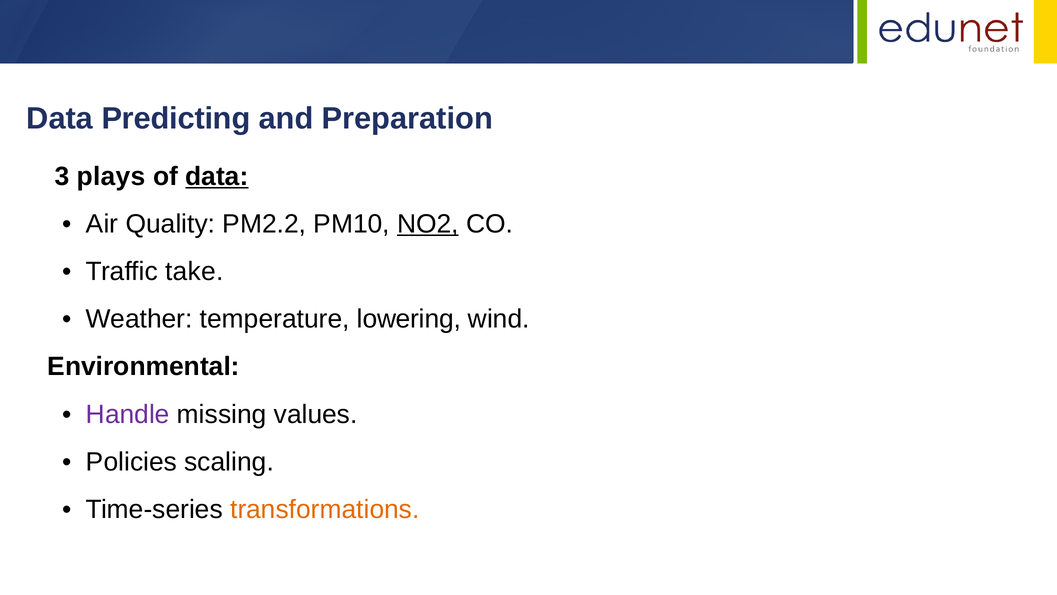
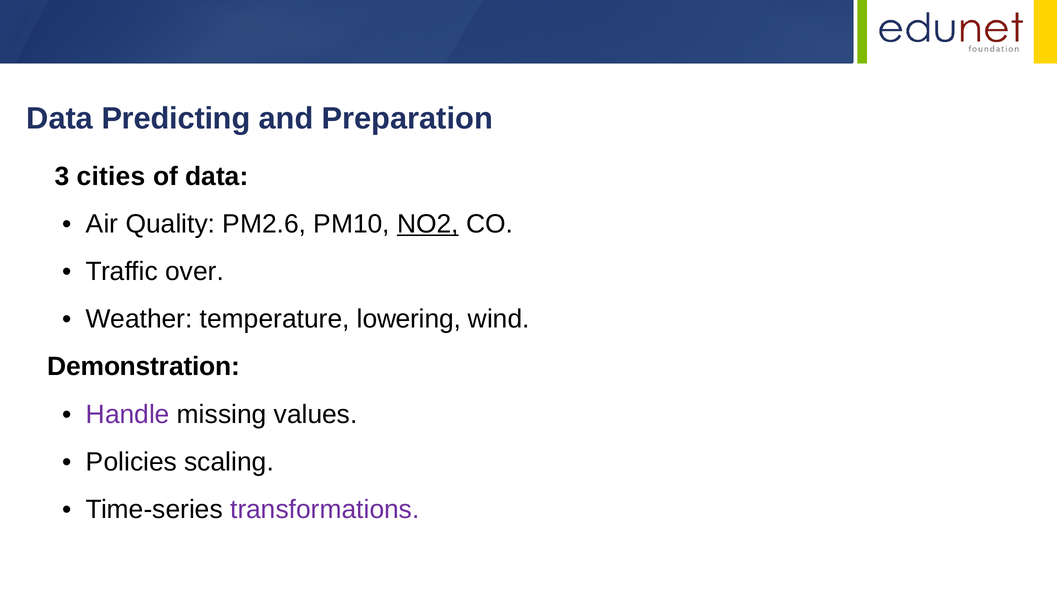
plays: plays -> cities (111, 176)
data underline: present -> none (217, 176)
PM2.2: PM2.2 -> PM2.6 (264, 224)
take: take -> over (195, 271)
Environmental: Environmental -> Demonstration (144, 366)
transformations colour: orange -> purple (325, 509)
